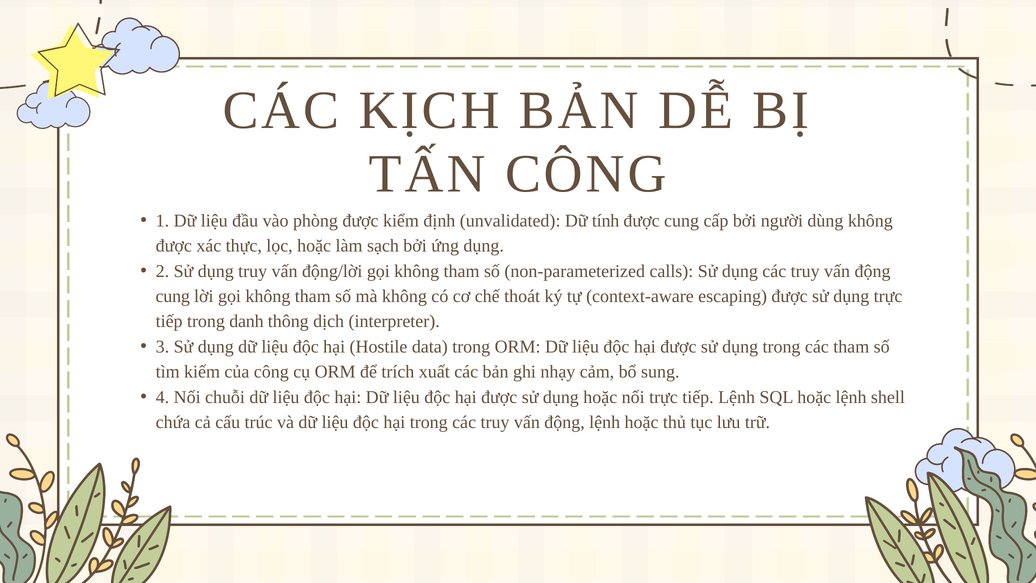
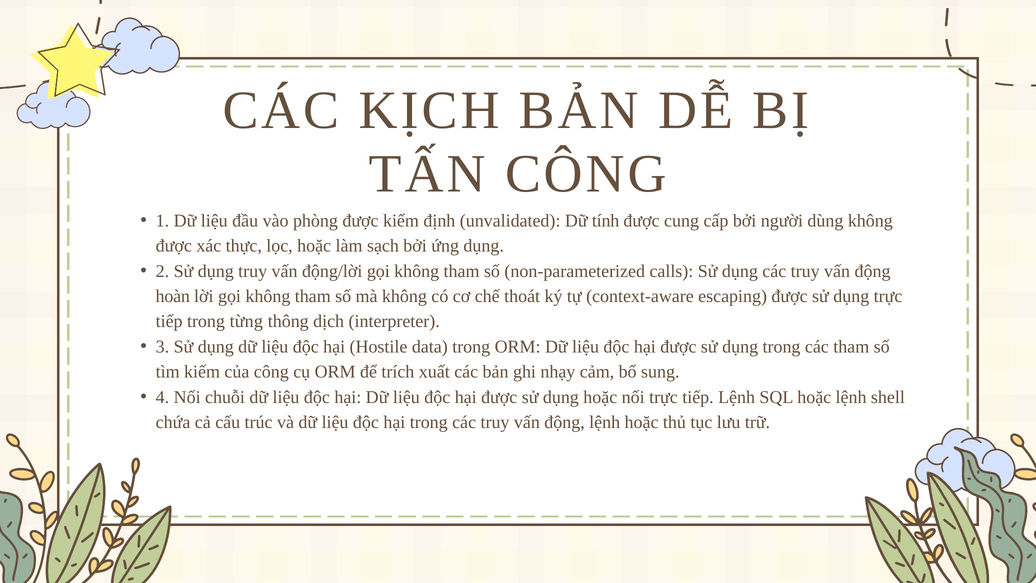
cung: cung -> hoàn (173, 296)
danh: danh -> từng (246, 321)
